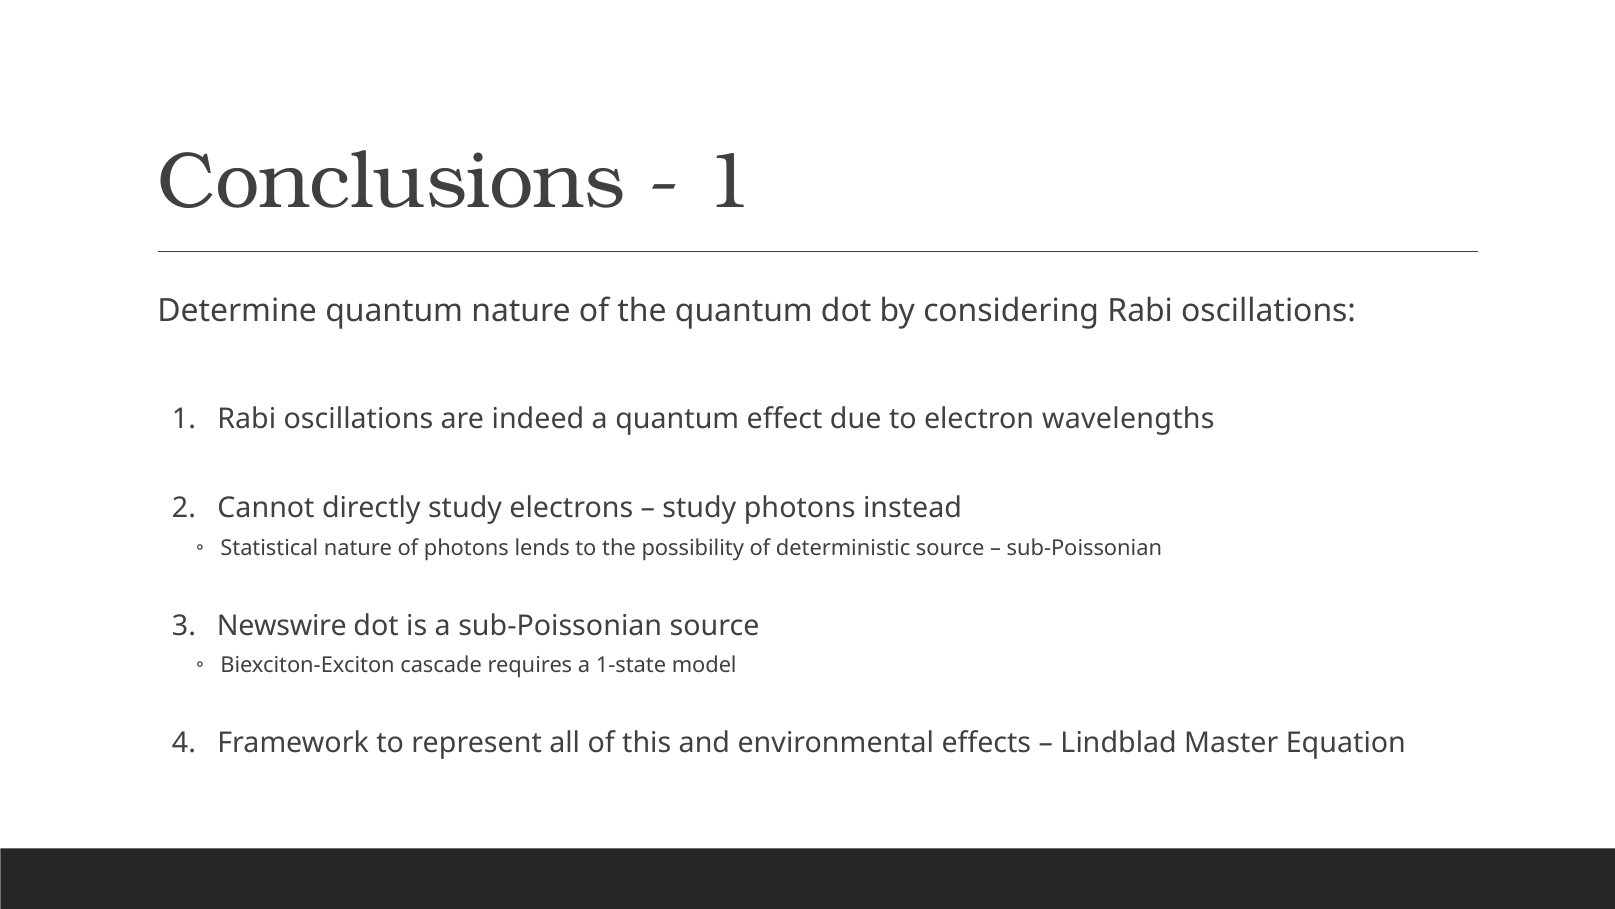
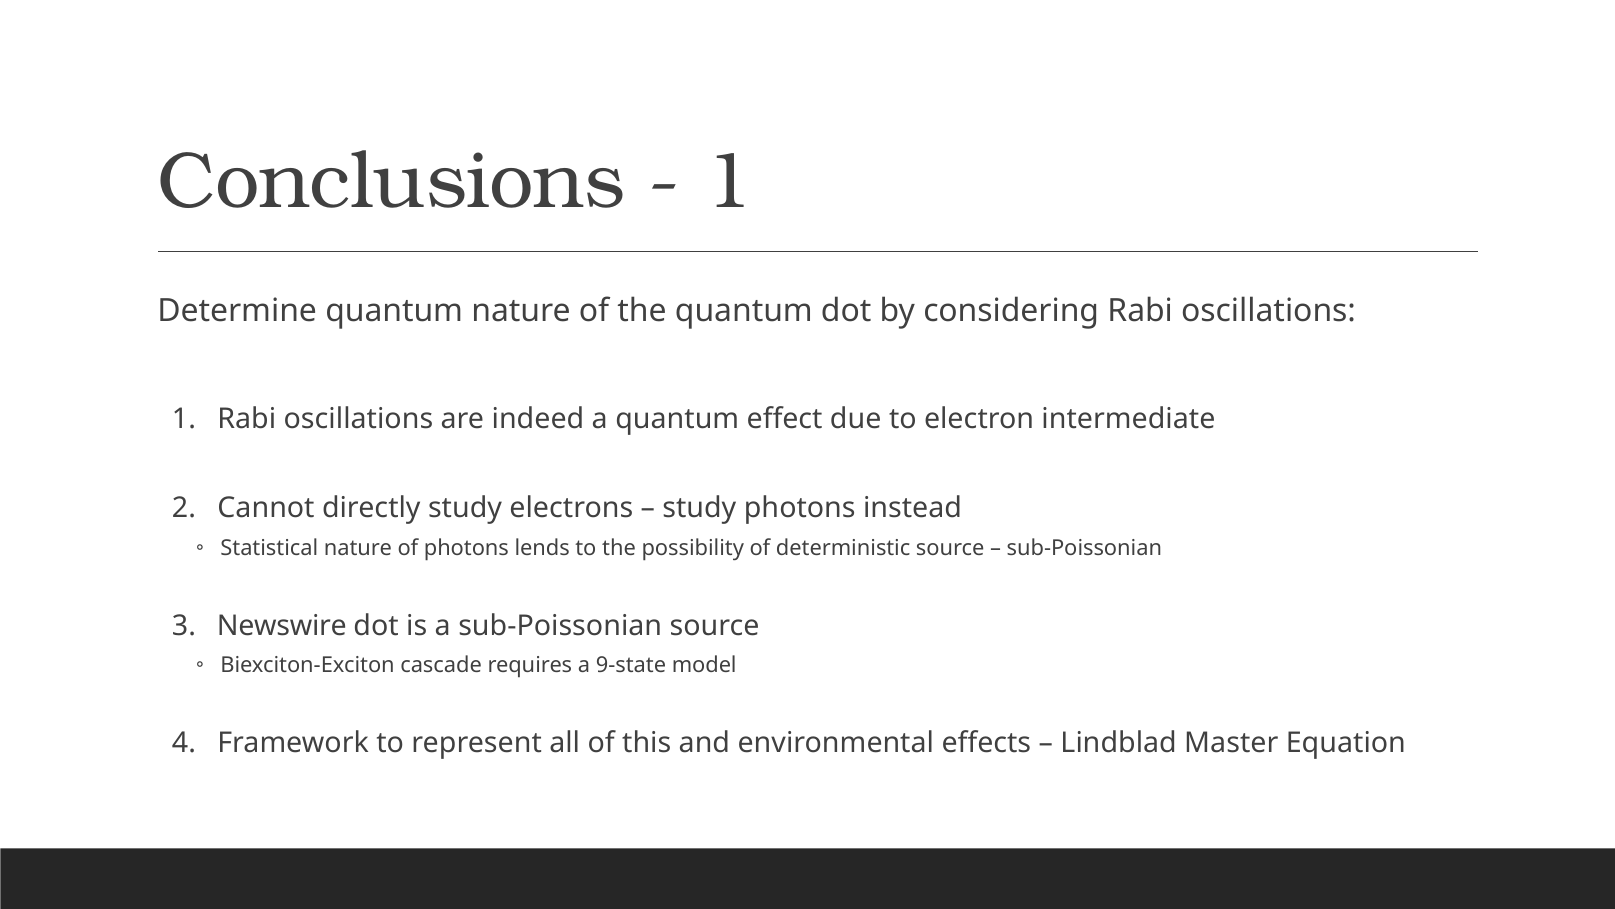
wavelengths: wavelengths -> intermediate (1128, 419)
1-state: 1-state -> 9-state (631, 665)
